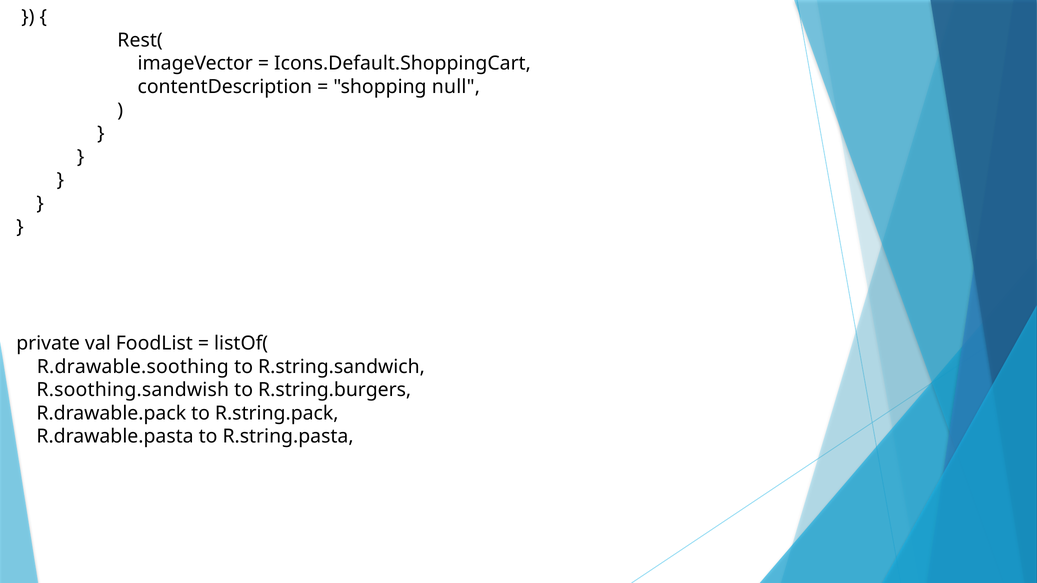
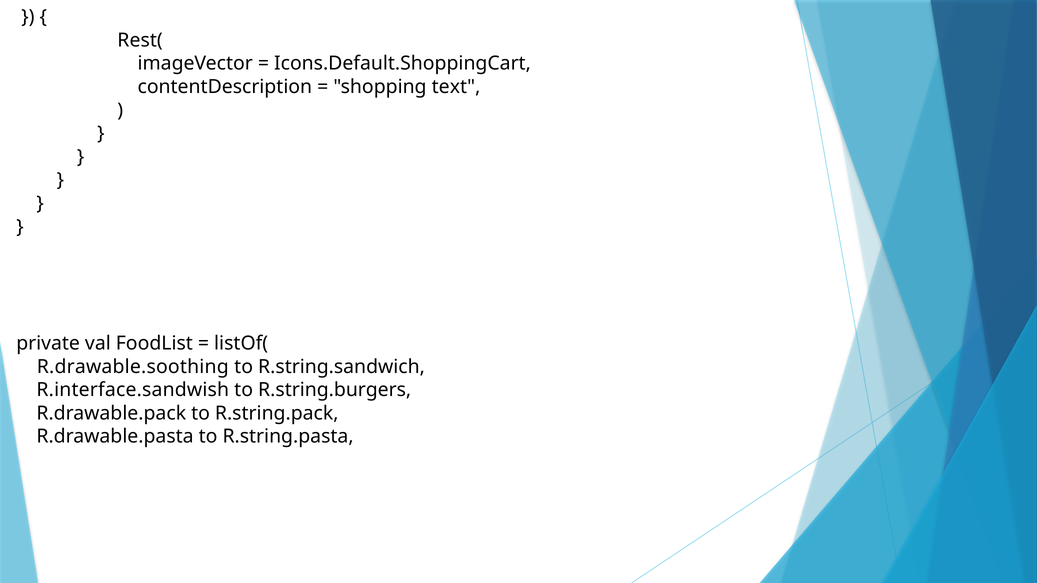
null: null -> text (456, 87)
R.soothing.sandwish: R.soothing.sandwish -> R.interface.sandwish (133, 390)
